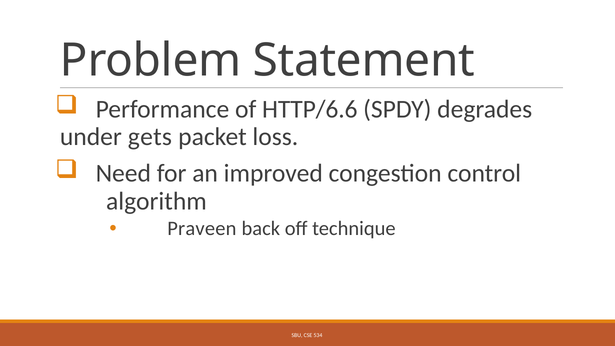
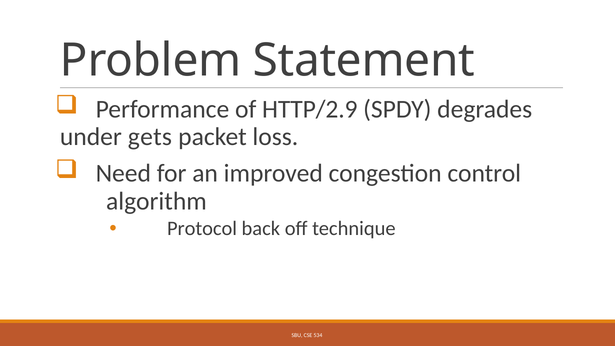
HTTP/6.6: HTTP/6.6 -> HTTP/2.9 (310, 109)
Praveen: Praveen -> Protocol (202, 229)
